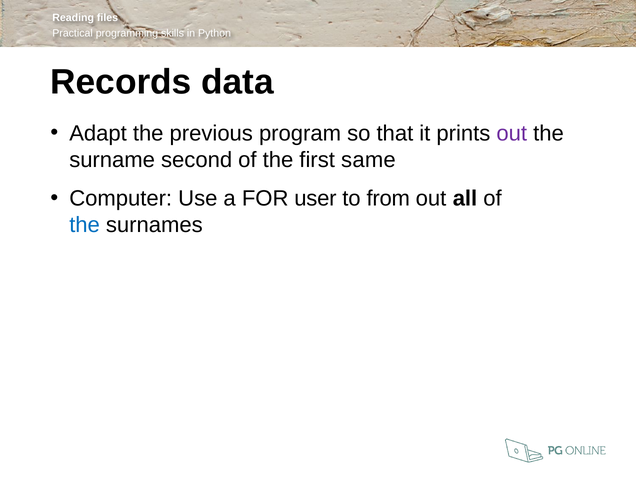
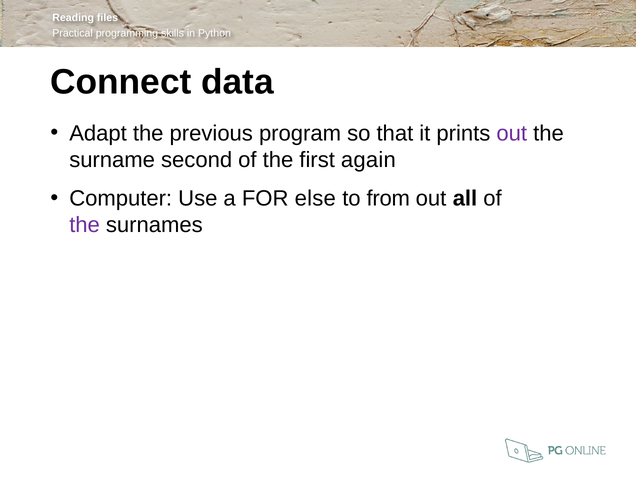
Records: Records -> Connect (121, 82)
same: same -> again (368, 160)
user: user -> else (315, 199)
the colour: blue -> purple (85, 225)
